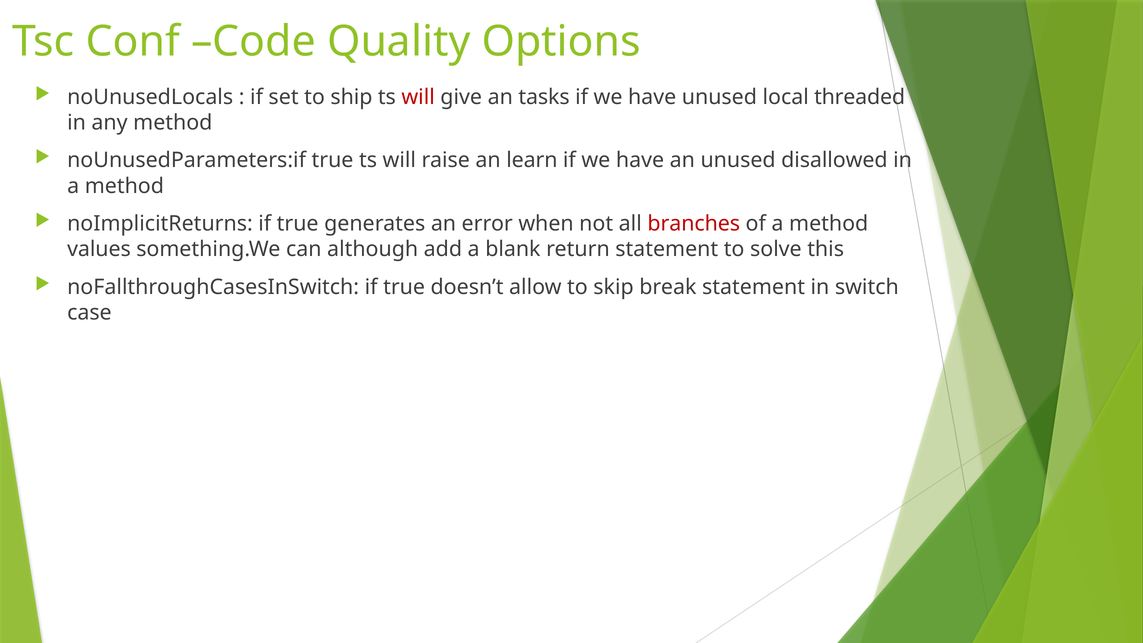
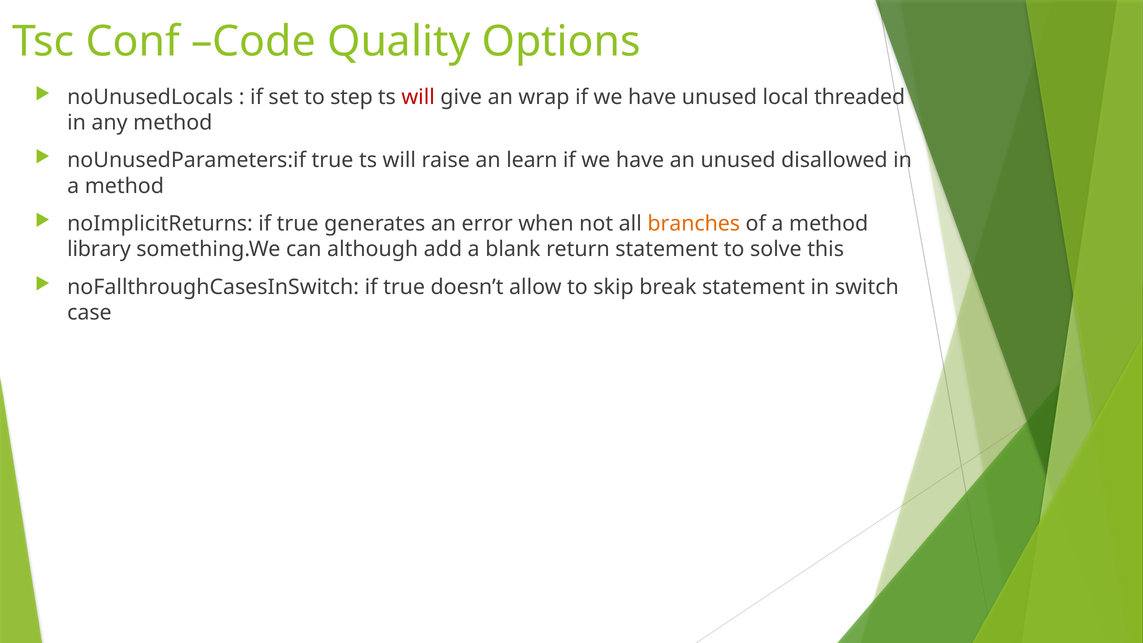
ship: ship -> step (352, 97)
tasks: tasks -> wrap (544, 97)
branches colour: red -> orange (694, 224)
values: values -> library (99, 249)
